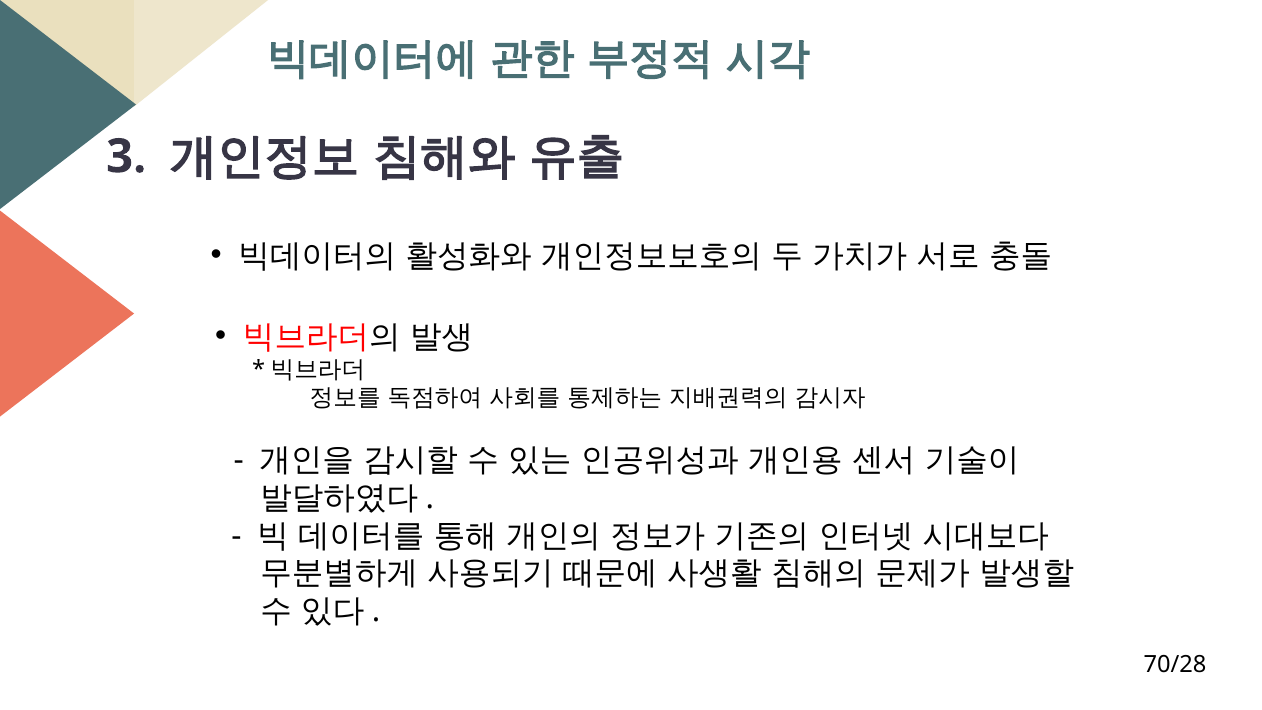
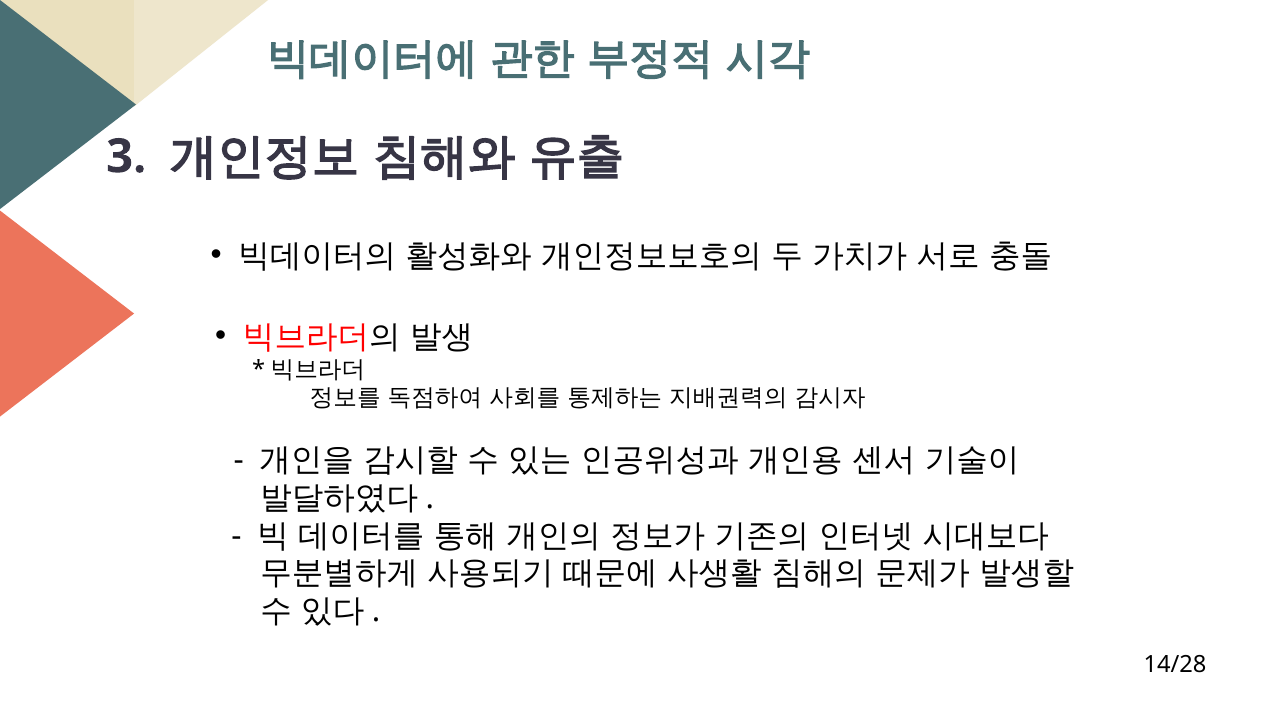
70/28: 70/28 -> 14/28 (1175, 664)
